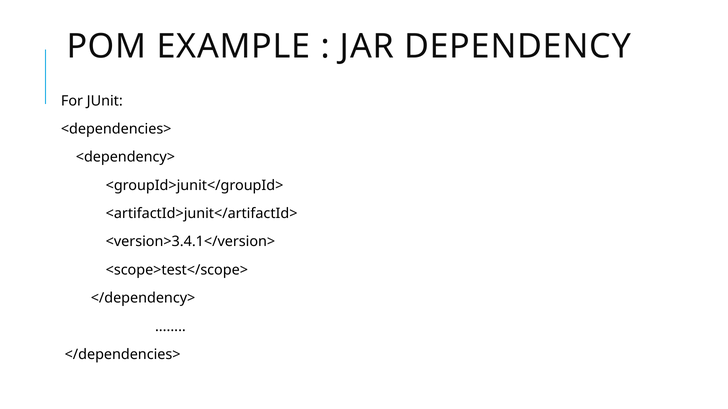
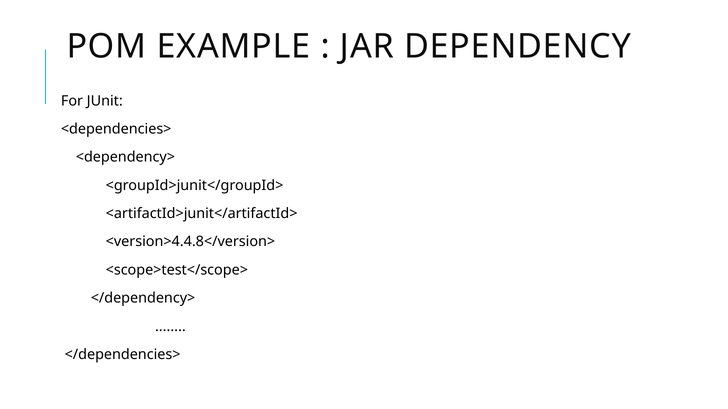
<version>3.4.1</version>: <version>3.4.1</version> -> <version>4.4.8</version> (190, 242)
